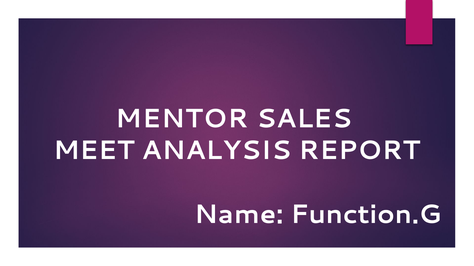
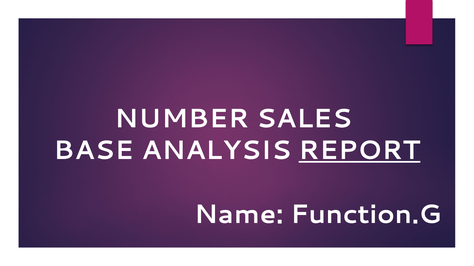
MENTOR: MENTOR -> NUMBER (182, 119)
MEET: MEET -> BASE (94, 151)
REPORT underline: none -> present (360, 151)
